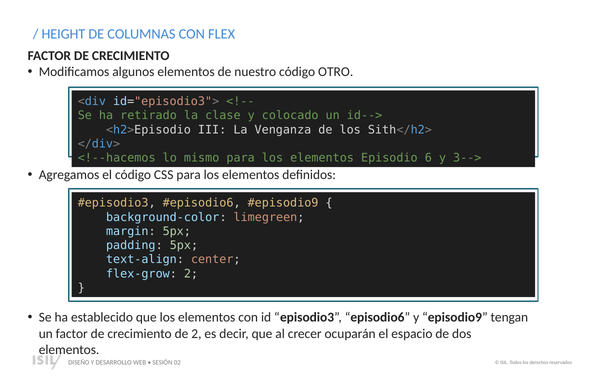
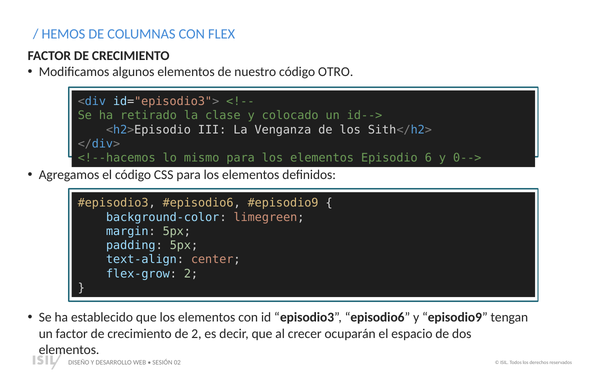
HEIGHT: HEIGHT -> HEMOS (63, 34)
3-->: 3--> -> 0--> (467, 158)
